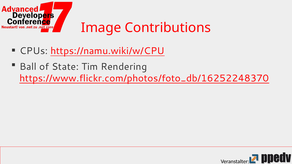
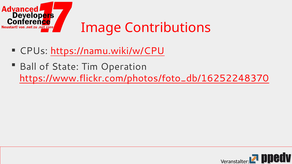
Rendering: Rendering -> Operation (124, 67)
